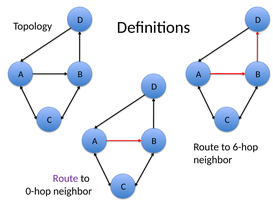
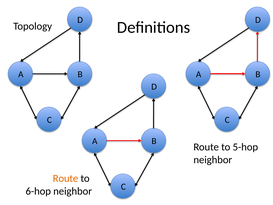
6-hop: 6-hop -> 5-hop (245, 147)
Route colour: purple -> orange (65, 178)
0-hop: 0-hop -> 6-hop (38, 191)
